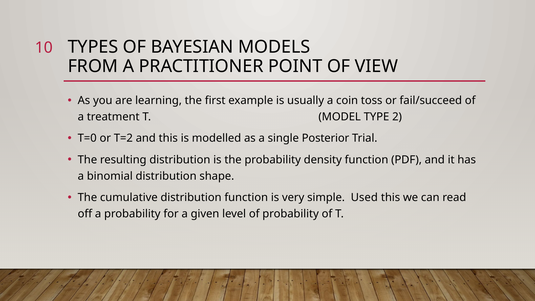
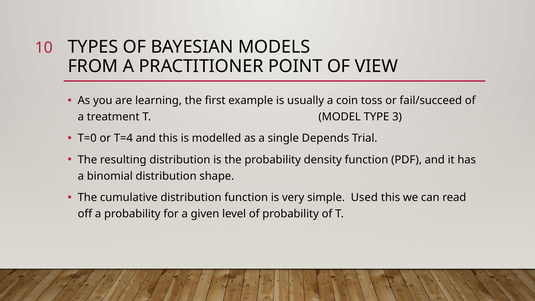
2: 2 -> 3 (397, 117)
T=2: T=2 -> T=4 (123, 138)
Posterior: Posterior -> Depends (325, 138)
